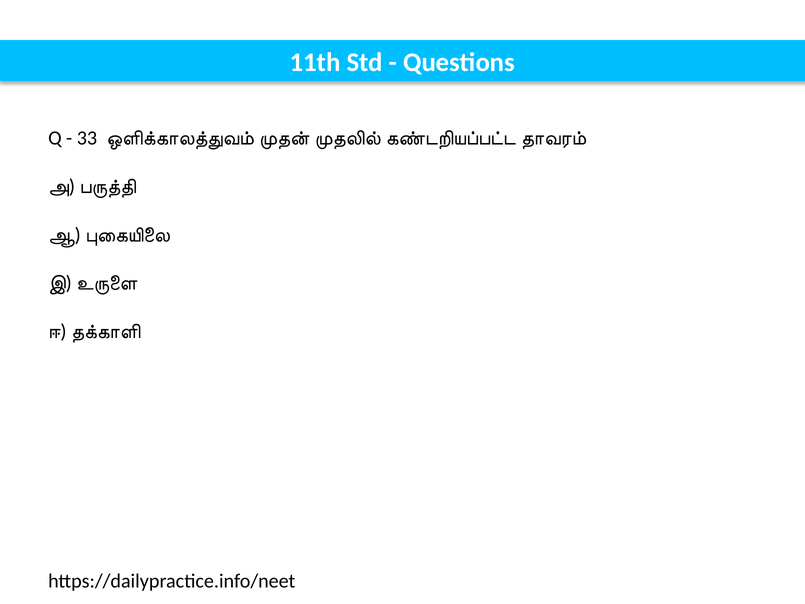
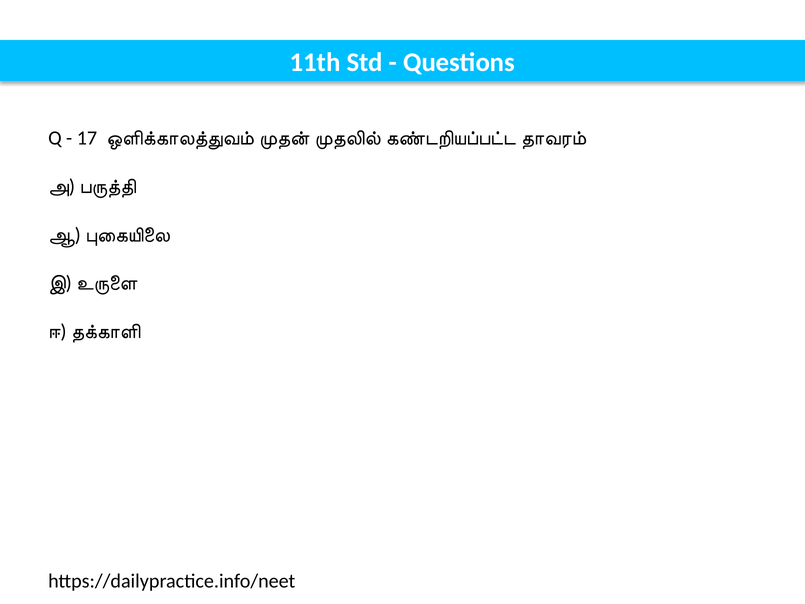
33: 33 -> 17 (87, 138)
